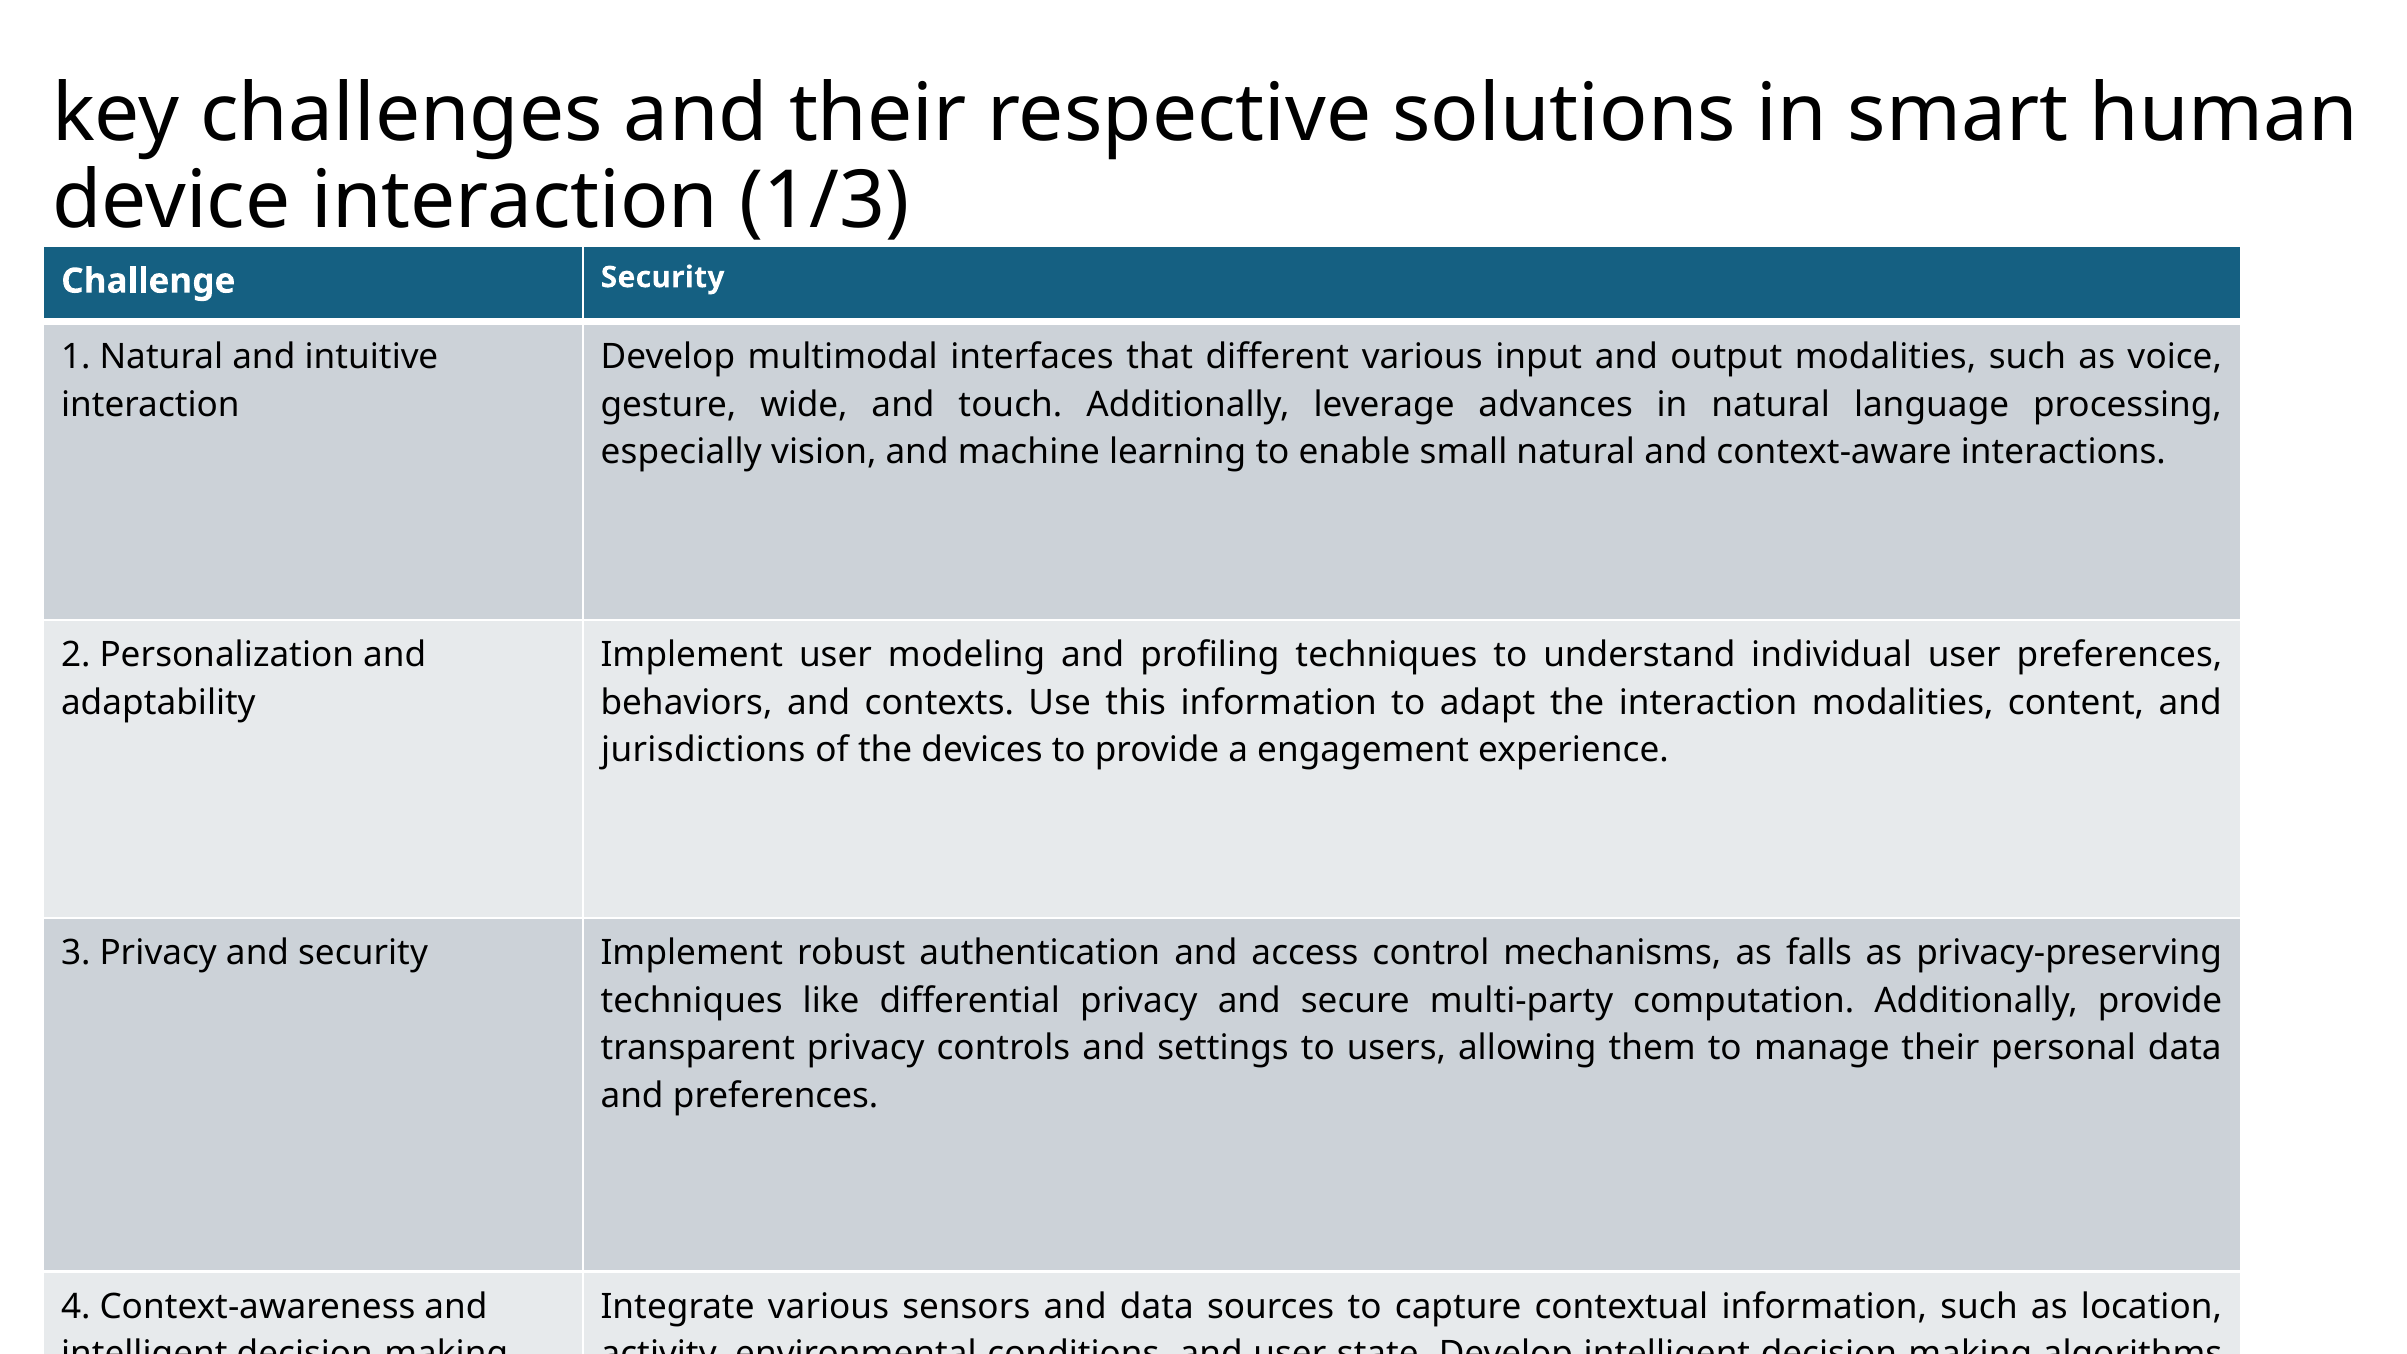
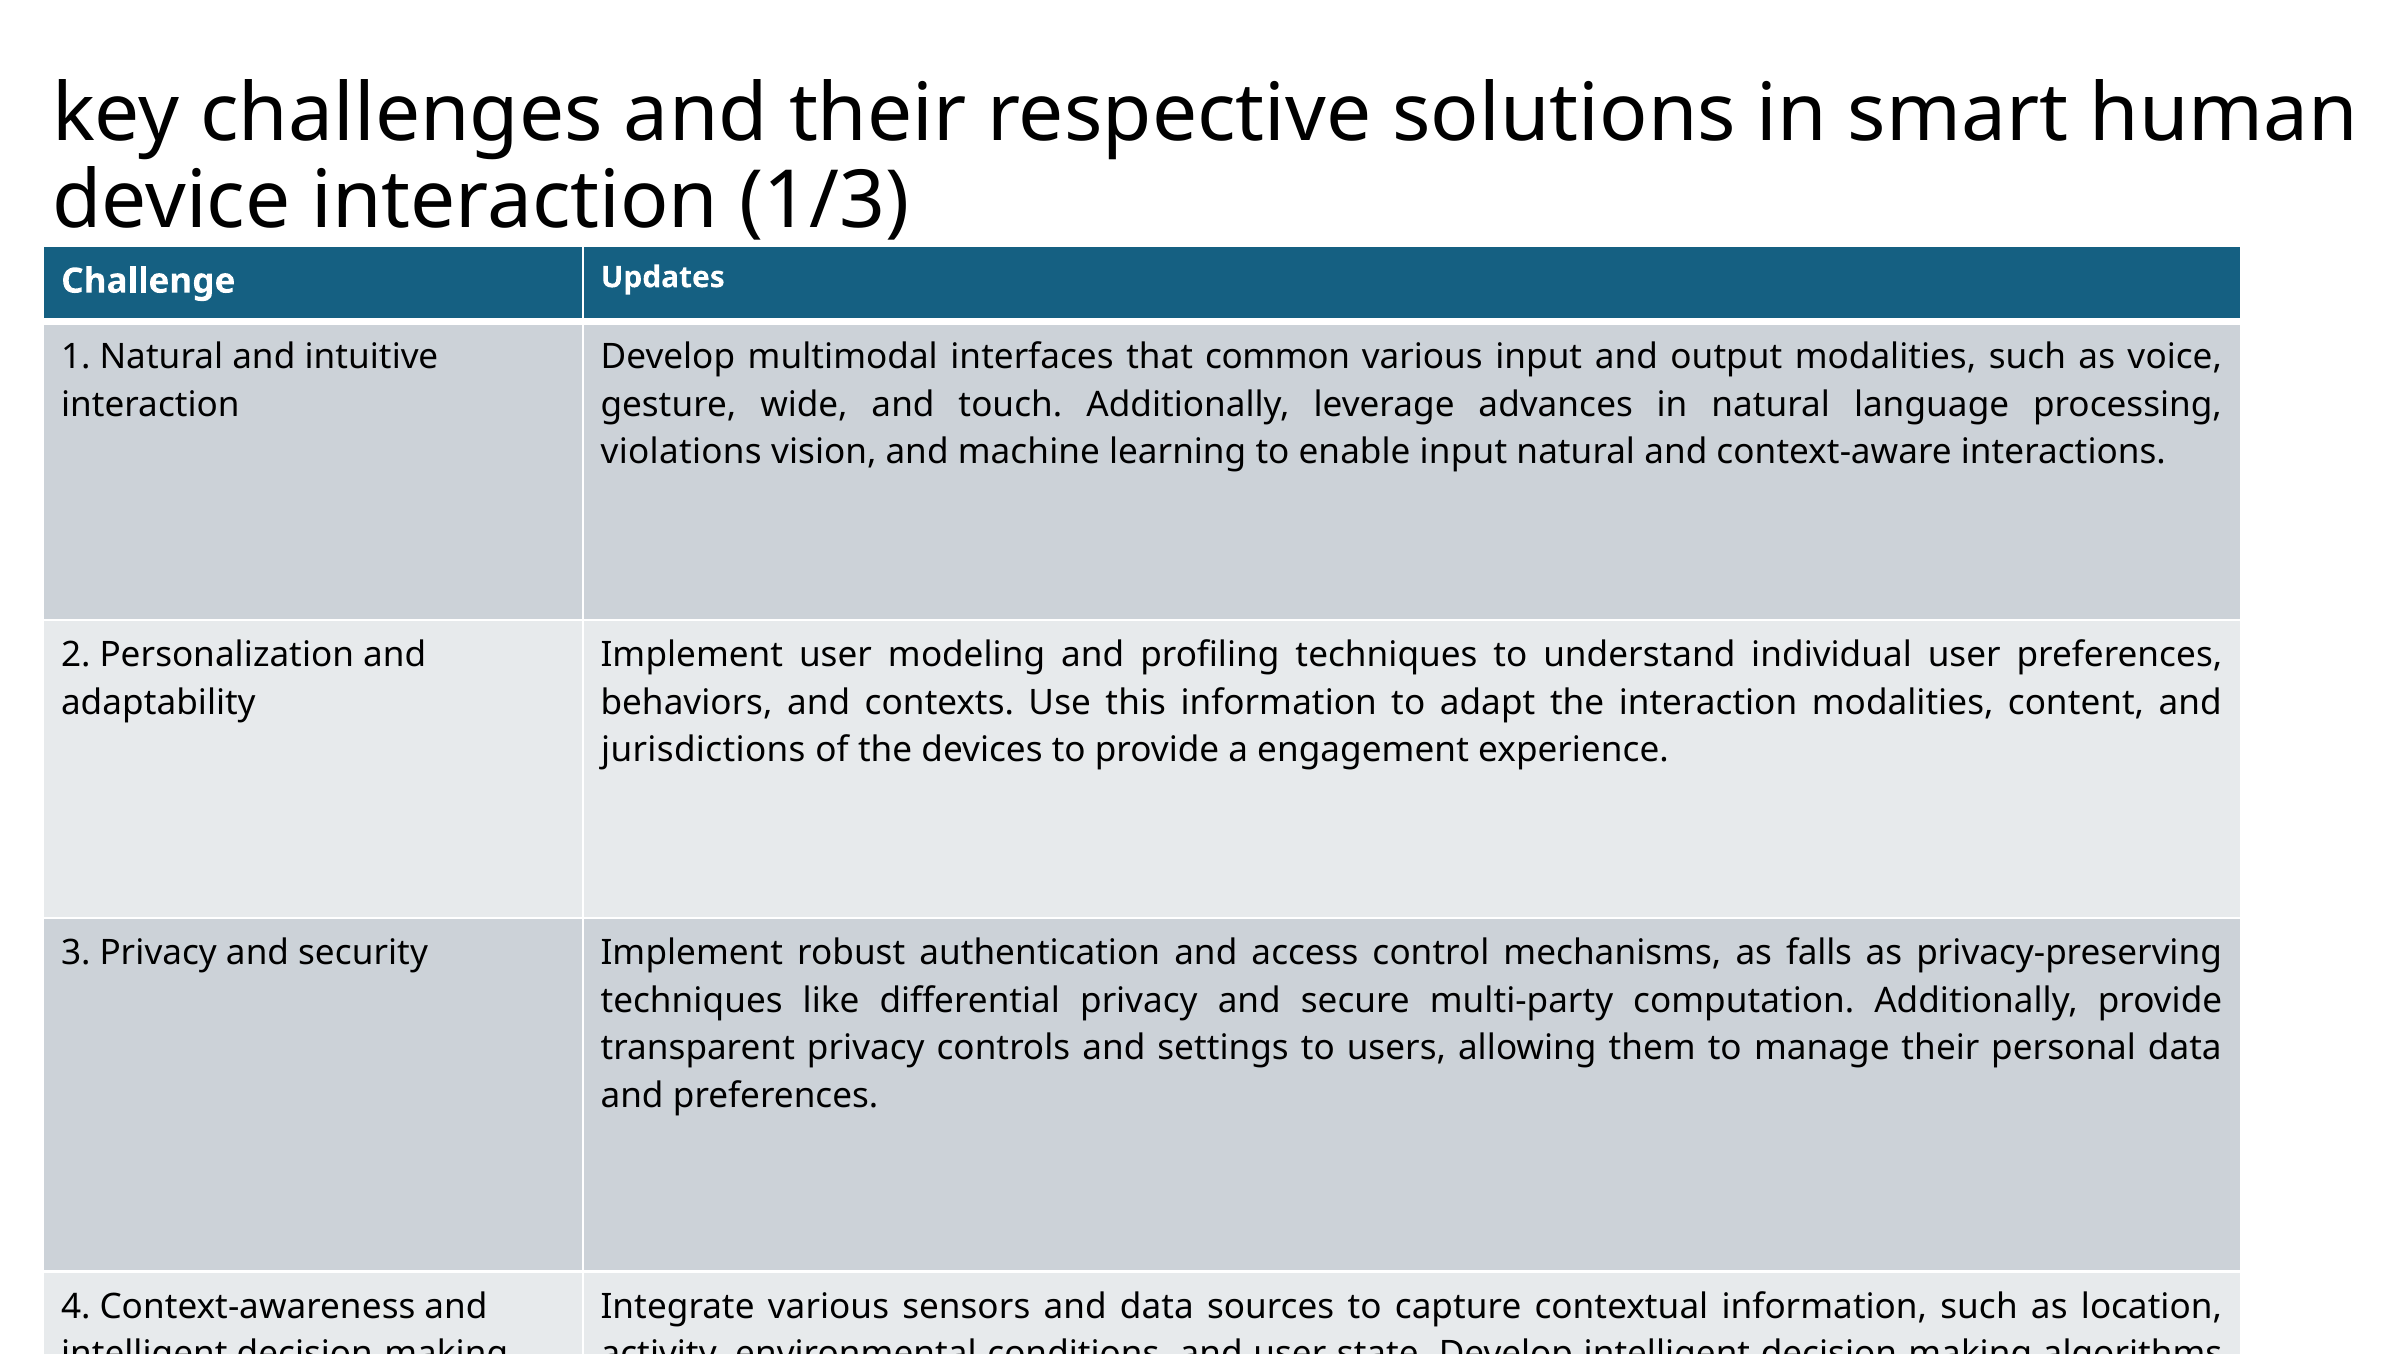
Challenge Security: Security -> Updates (663, 277)
different: different -> common (1277, 357)
especially: especially -> violations (681, 452)
enable small: small -> input (1463, 452)
